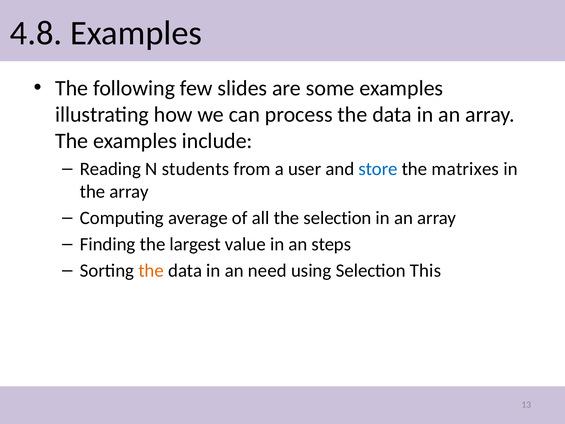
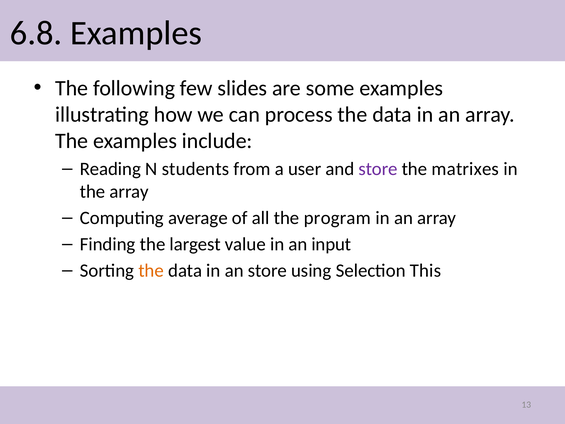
4.8: 4.8 -> 6.8 (36, 33)
store colour: blue -> purple (378, 169)
the selection: selection -> program (337, 218)
steps: steps -> input (331, 244)
an need: need -> store (267, 270)
